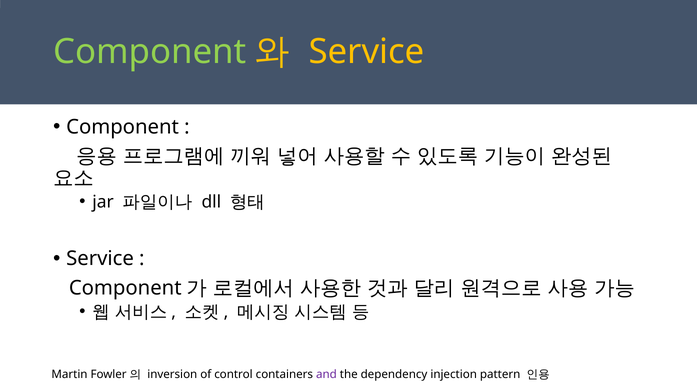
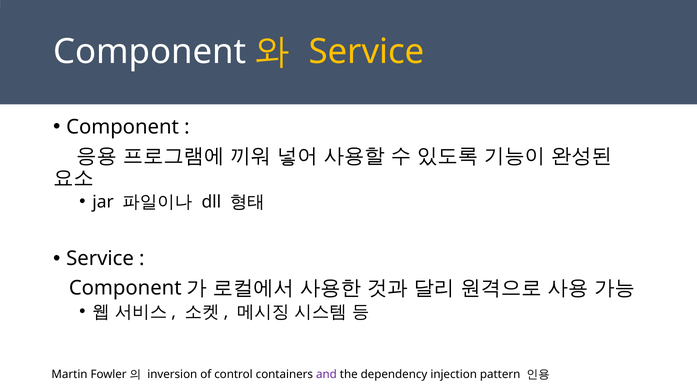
Component colour: light green -> white (150, 52)
